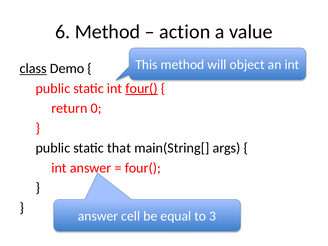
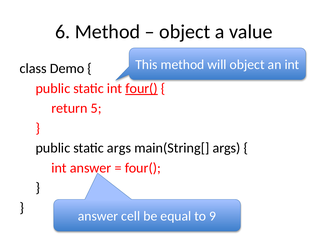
action: action -> object (185, 32)
class underline: present -> none (33, 69)
0: 0 -> 5 (96, 108)
static that: that -> args (119, 148)
3: 3 -> 9 (213, 216)
